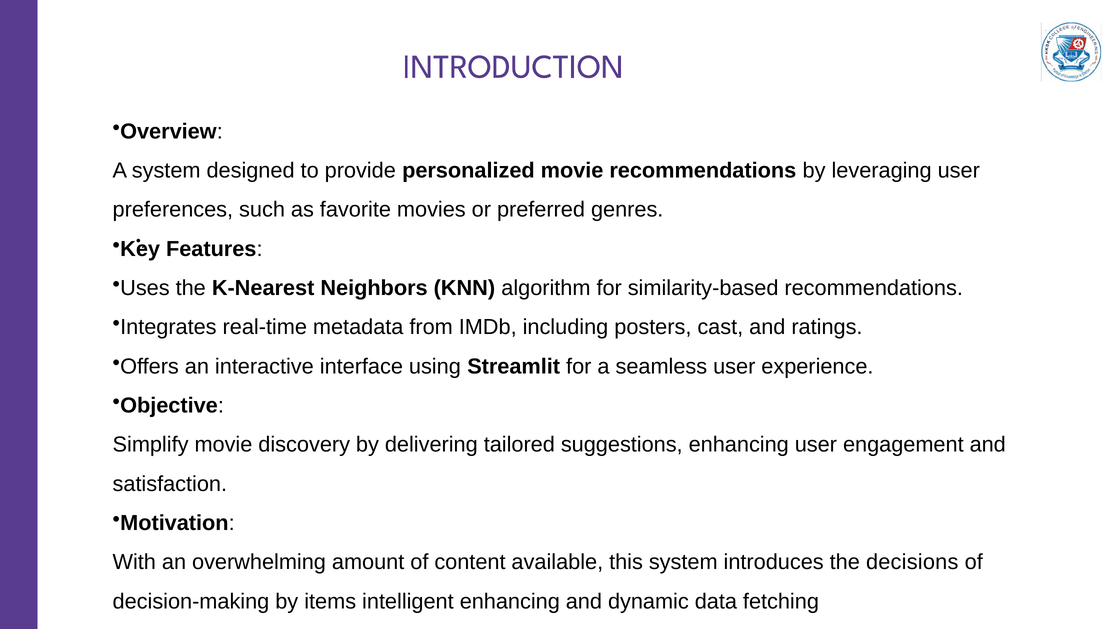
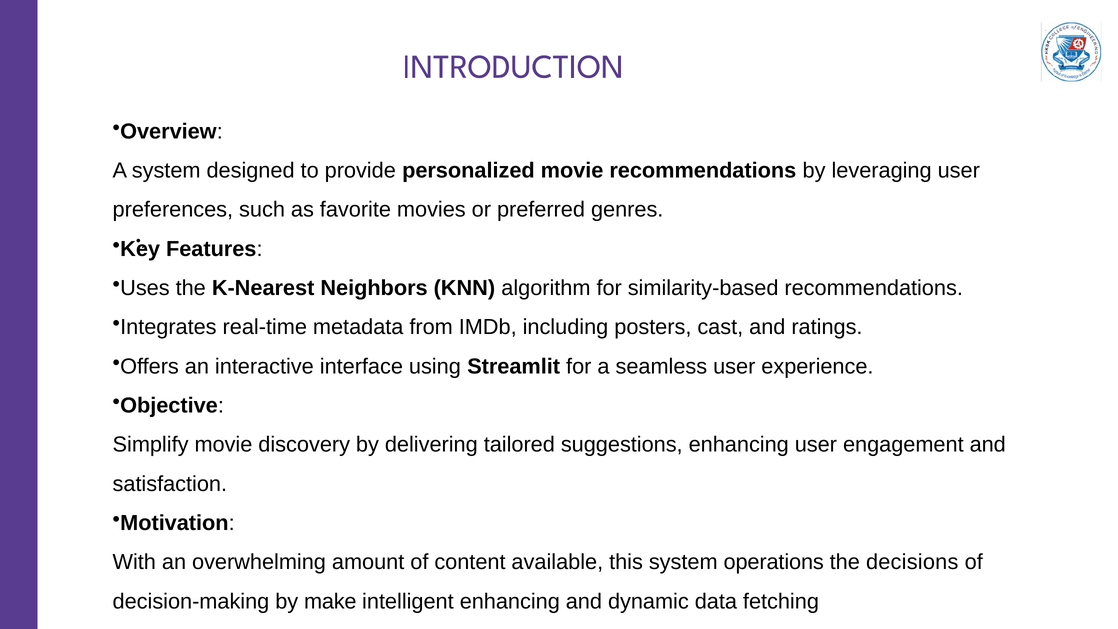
introduces: introduces -> operations (774, 562)
items: items -> make (330, 601)
